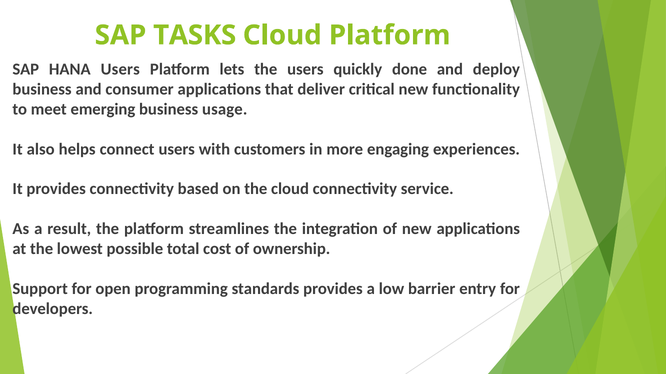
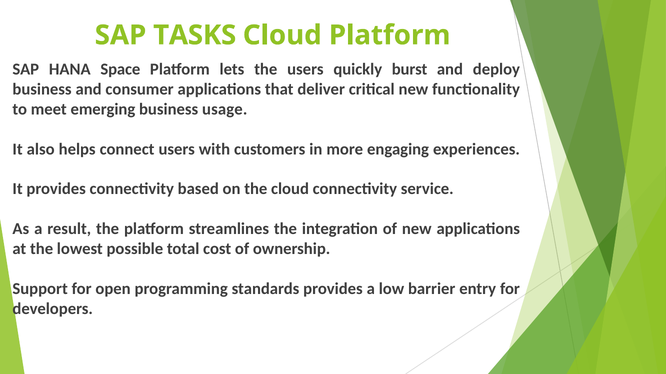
HANA Users: Users -> Space (120, 69)
done: done -> burst (410, 69)
